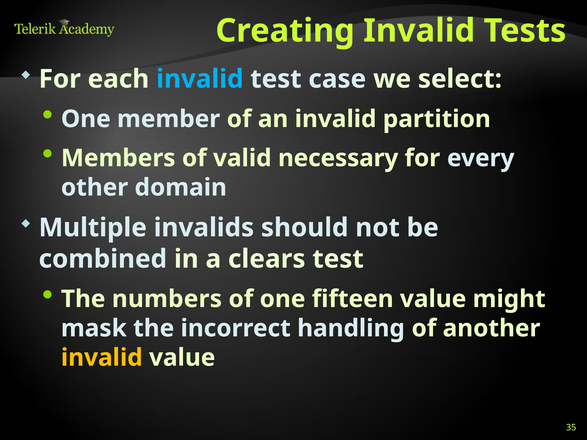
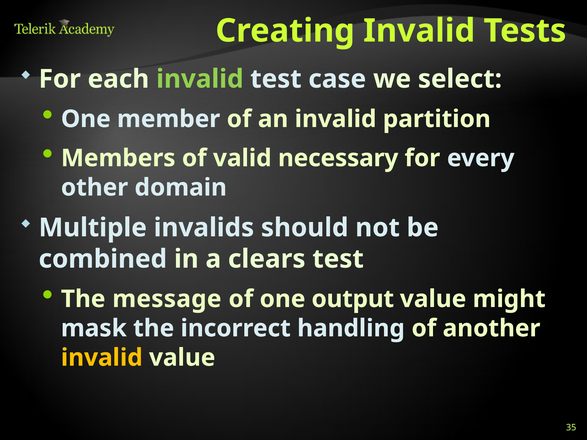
invalid colour: light blue -> light green (200, 79)
numbers: numbers -> message (167, 299)
fifteen: fifteen -> output (353, 299)
